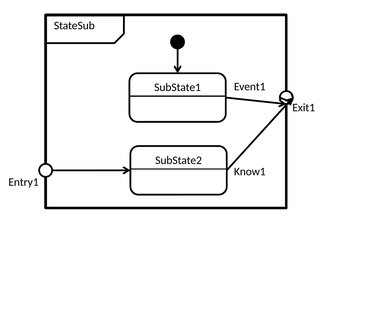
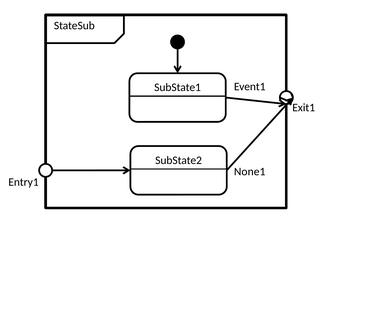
Know1: Know1 -> None1 (250, 172)
